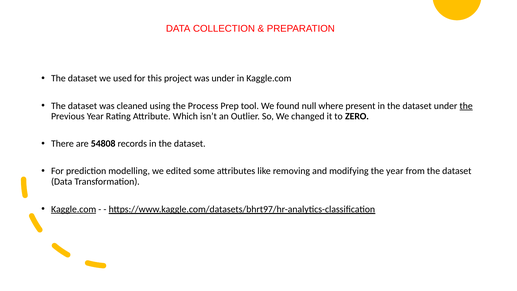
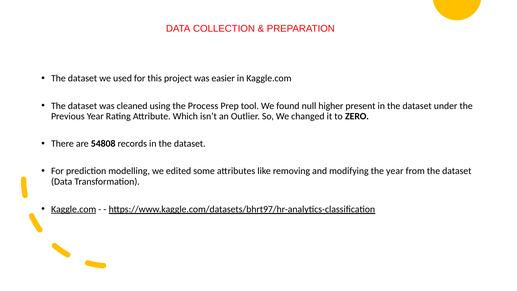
was under: under -> easier (223, 78)
where: where -> higher (331, 106)
the underline: present -> none (466, 106)
